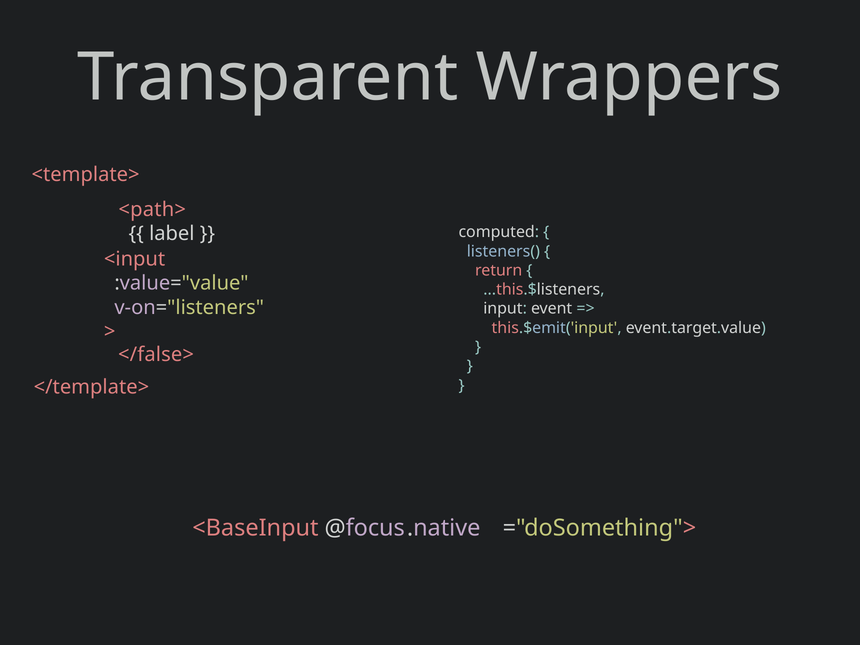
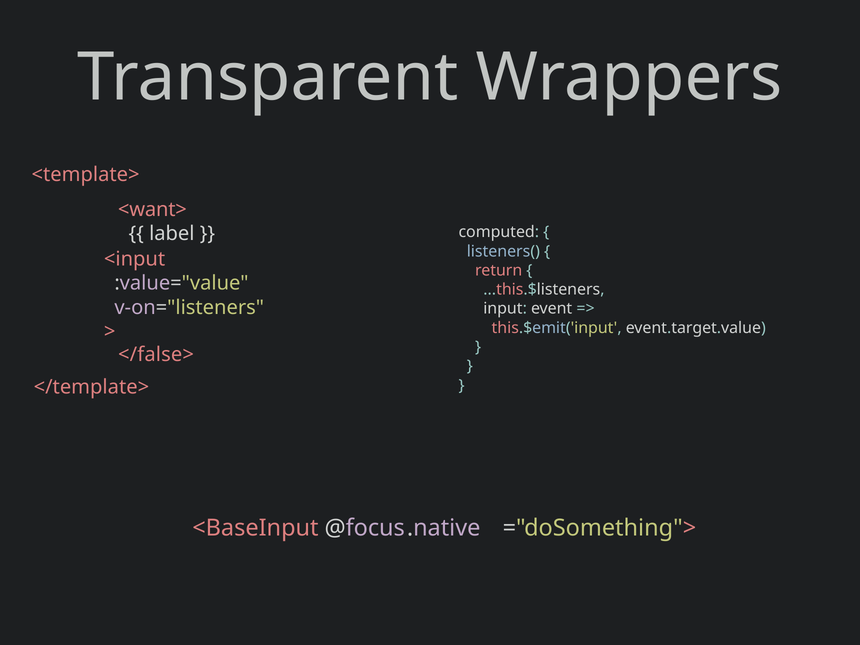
<path>: <path> -> <want> (152, 209)
